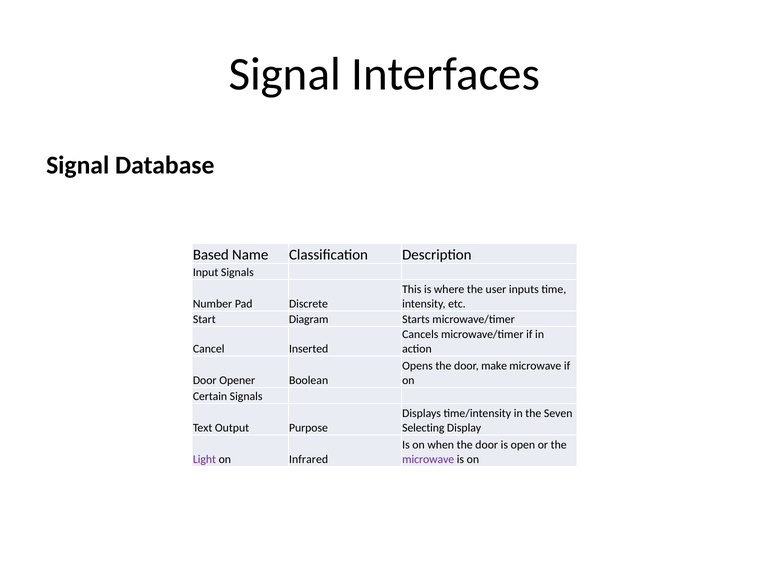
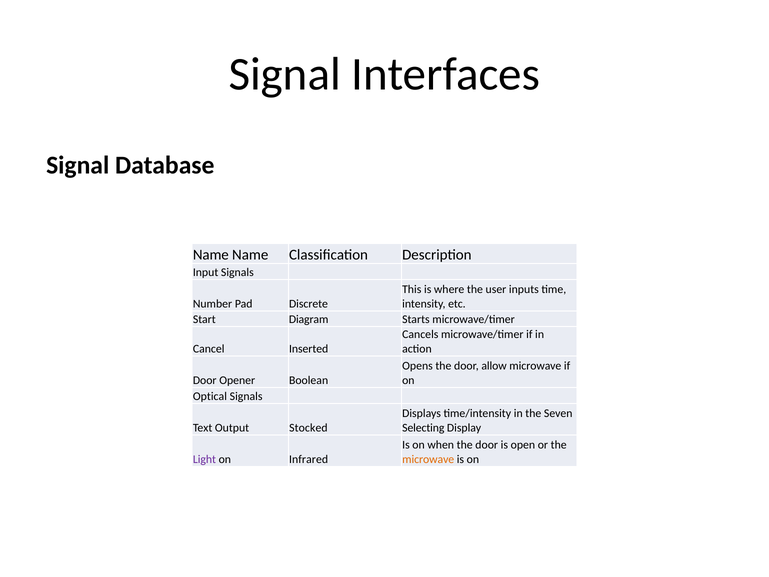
Based: Based -> Name (211, 254)
make: make -> allow (494, 366)
Certain: Certain -> Optical (210, 396)
Purpose: Purpose -> Stocked (308, 428)
microwave colour: purple -> orange (428, 459)
